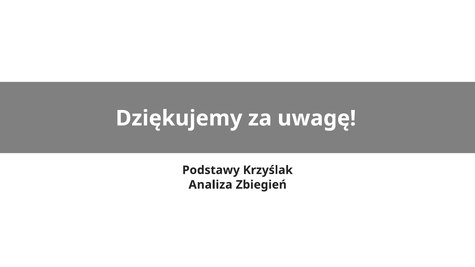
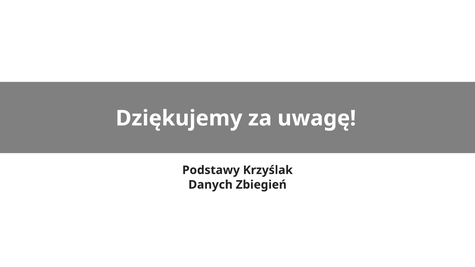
Analiza: Analiza -> Danych (211, 185)
